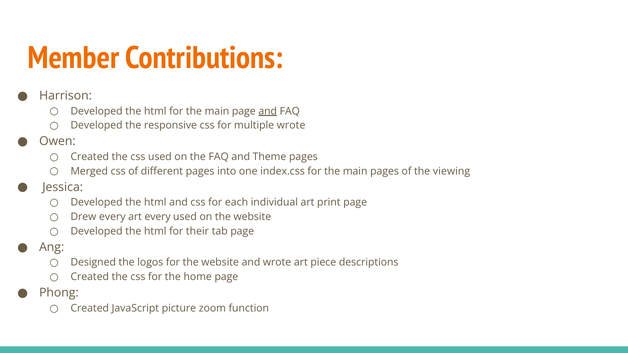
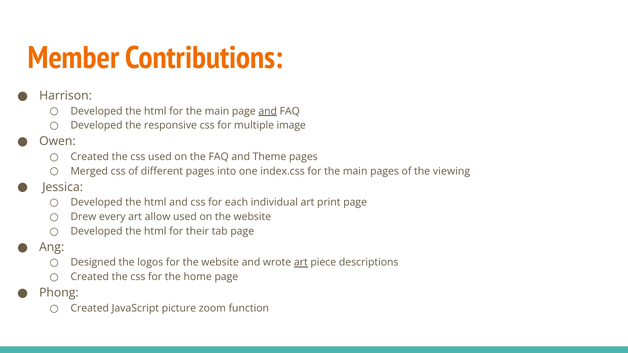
multiple wrote: wrote -> image (291, 126)
art every: every -> allow (158, 217)
art underline: none -> present (301, 263)
